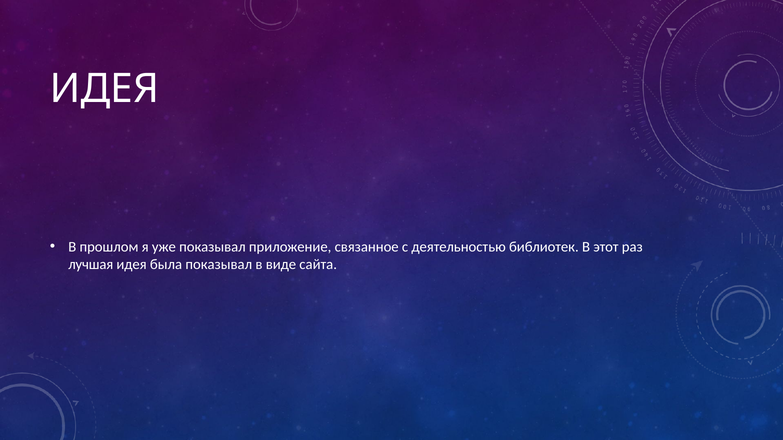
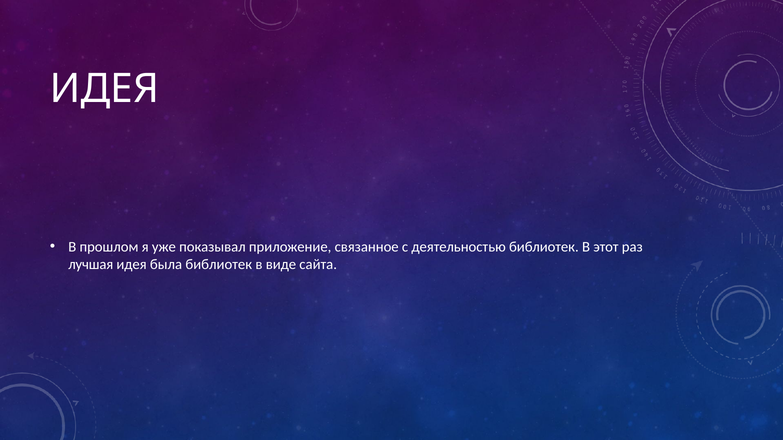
была показывал: показывал -> библиотек (219, 265)
